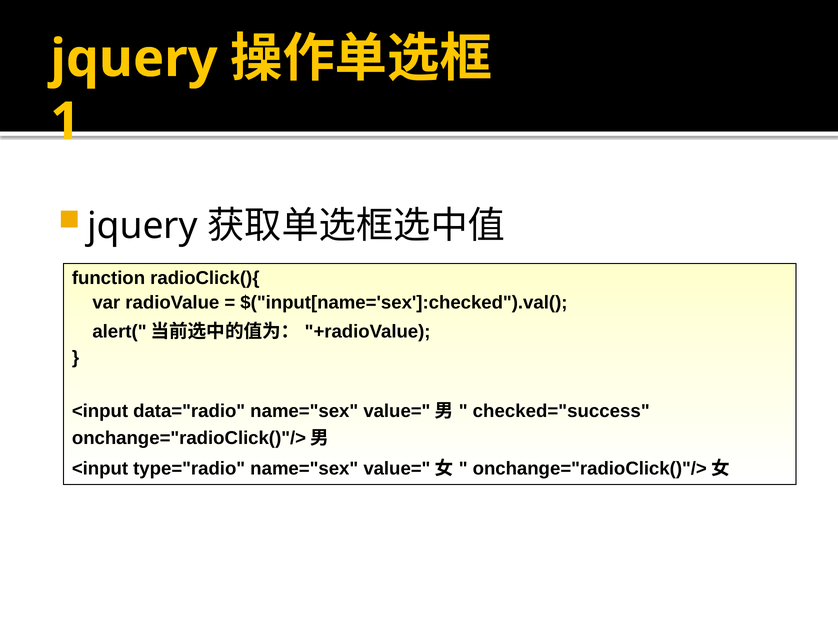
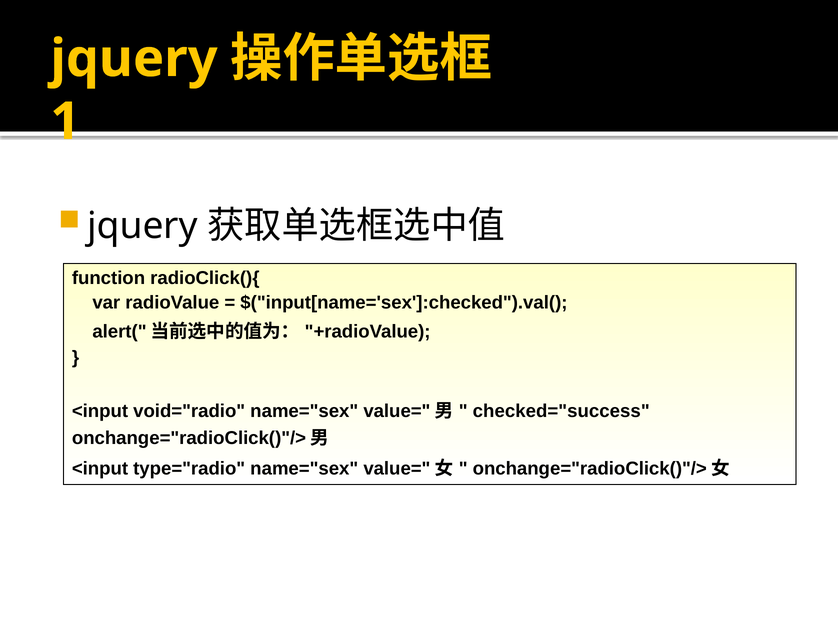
data="radio: data="radio -> void="radio (189, 411)
